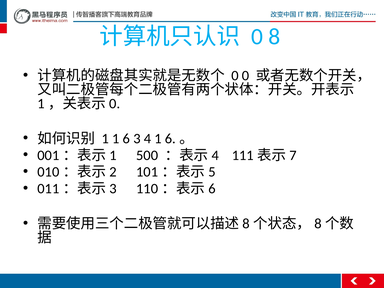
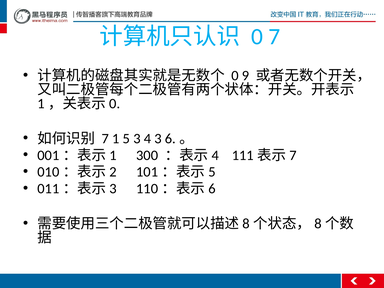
0 8: 8 -> 7 (274, 37)
0 0: 0 -> 9 (245, 76)
1: 1 -> 7 (105, 139)
6: 6 -> 5 (126, 139)
4 1: 1 -> 3 (158, 139)
500: 500 -> 300 (147, 155)
